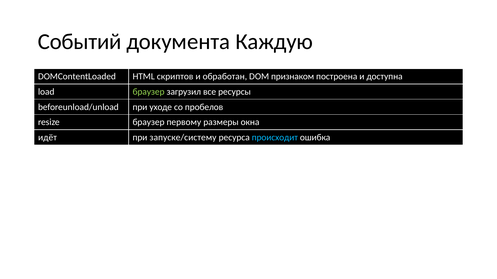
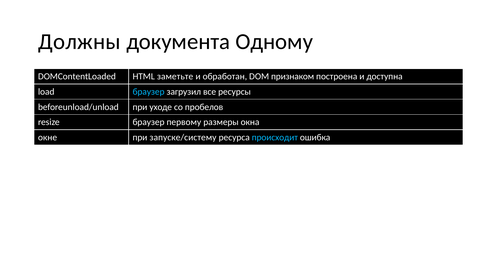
Событий: Событий -> Должны (79, 42)
Каждую: Каждую -> Одному (274, 42)
скриптов: скриптов -> заметьте (175, 77)
браузер colour: light green -> light blue (149, 92)
идёт: идёт -> окне (48, 138)
